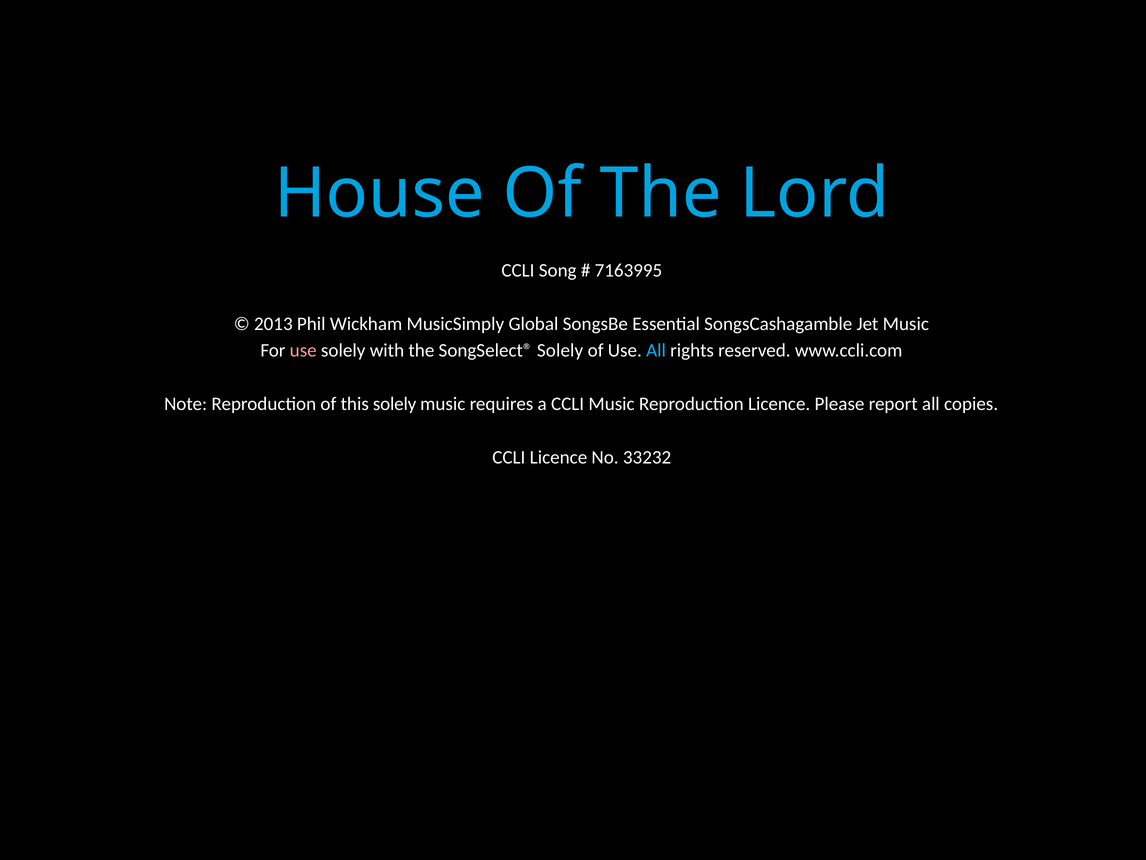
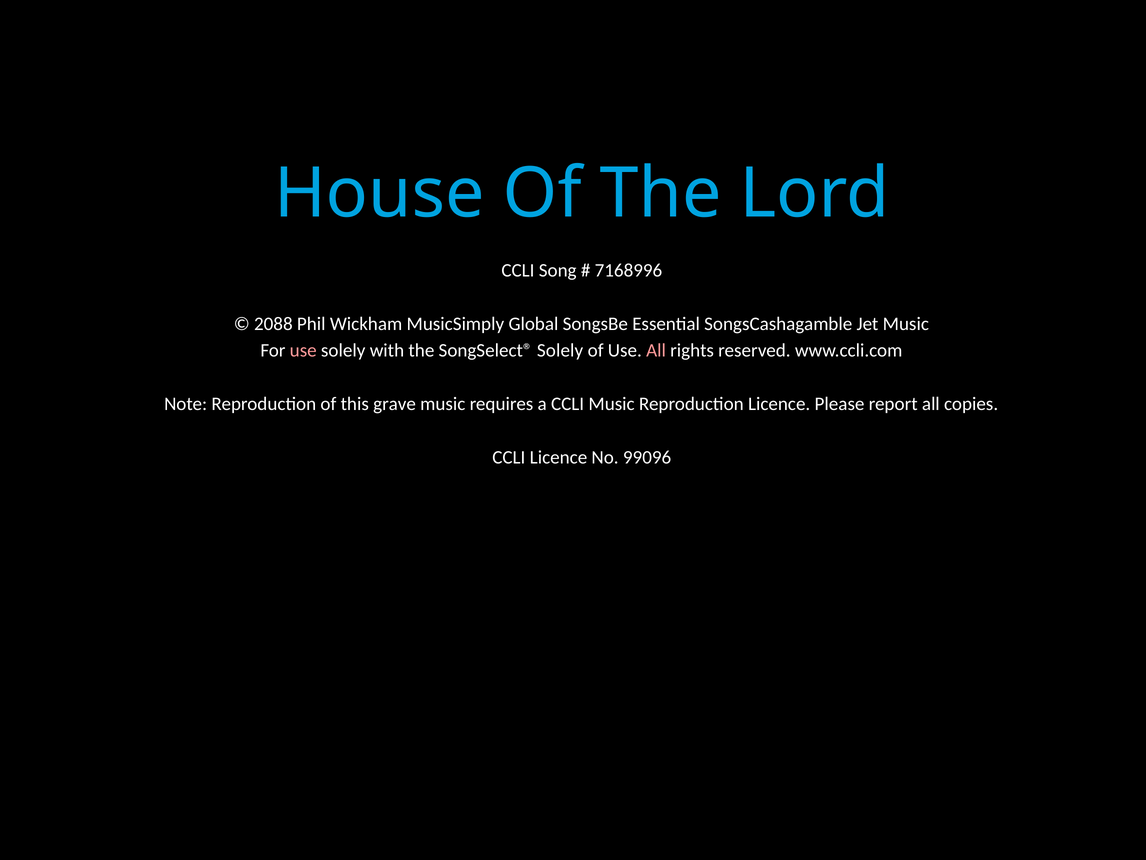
7163995: 7163995 -> 7168996 (628, 270)
2013: 2013 -> 2088 (273, 324)
All colour: light blue -> pink (656, 350)
this solely: solely -> grave (395, 404)
33232: 33232 -> 99096 (647, 457)
